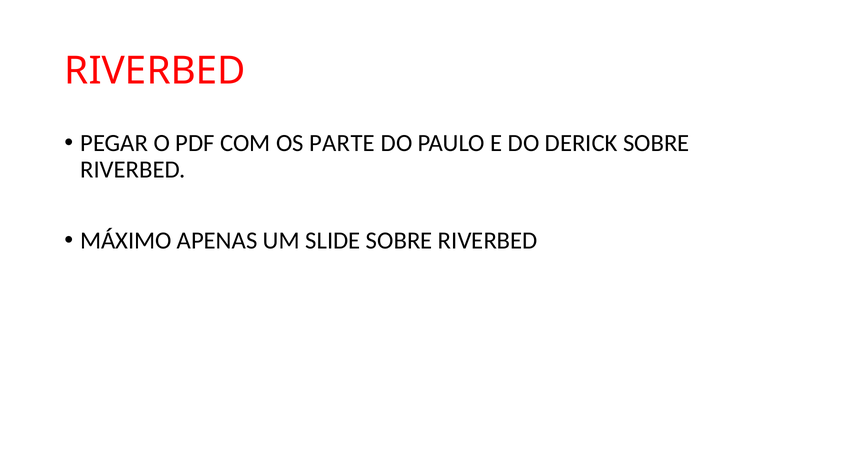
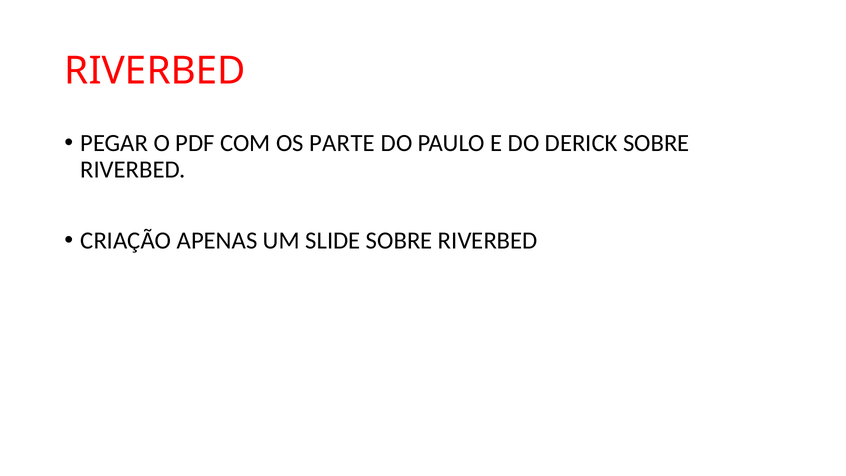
MÁXIMO: MÁXIMO -> CRIAÇÃO (126, 241)
